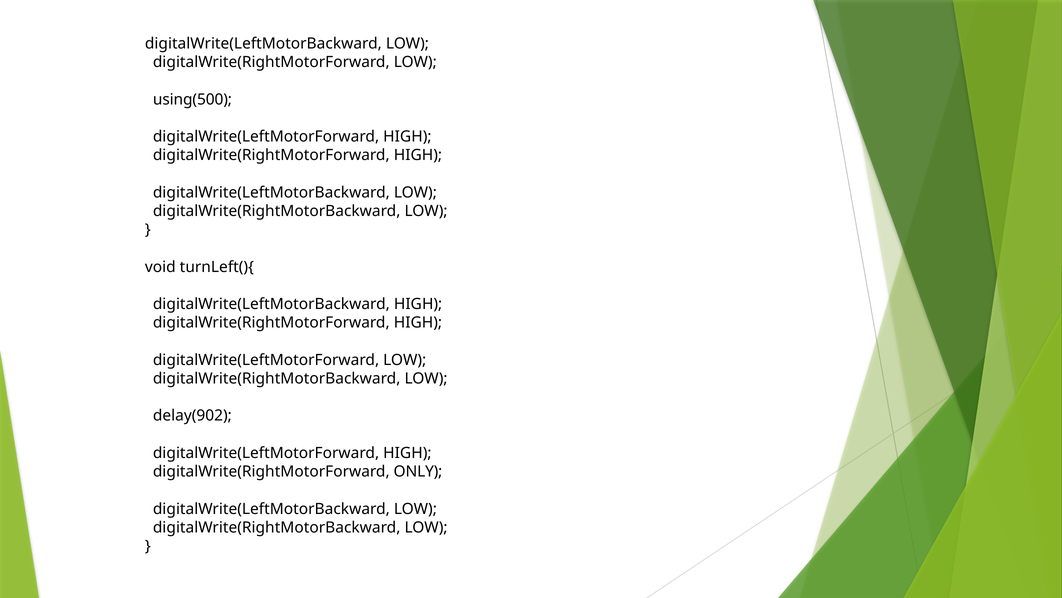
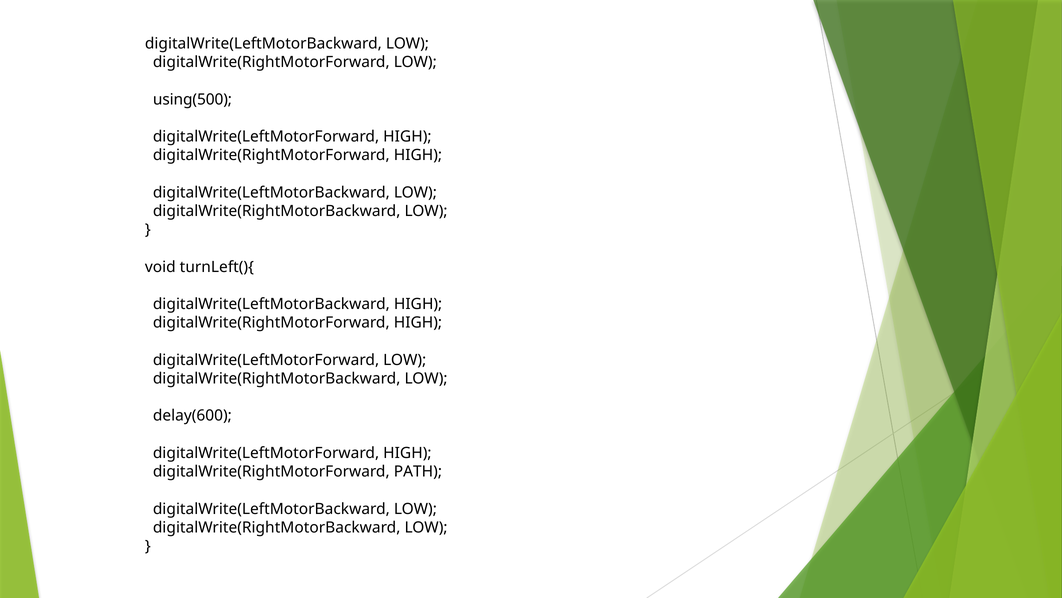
delay(902: delay(902 -> delay(600 (192, 415)
ONLY: ONLY -> PATH (418, 471)
